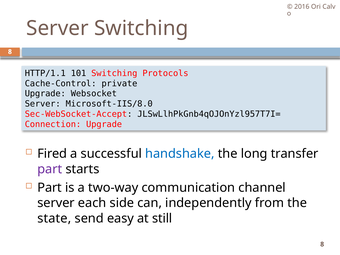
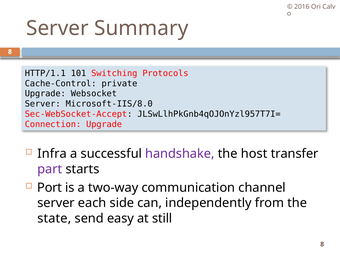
Server Switching: Switching -> Summary (141, 28)
Fired: Fired -> Infra (52, 154)
handshake colour: blue -> purple (180, 154)
long: long -> host (254, 154)
Part: Part -> Port (50, 188)
